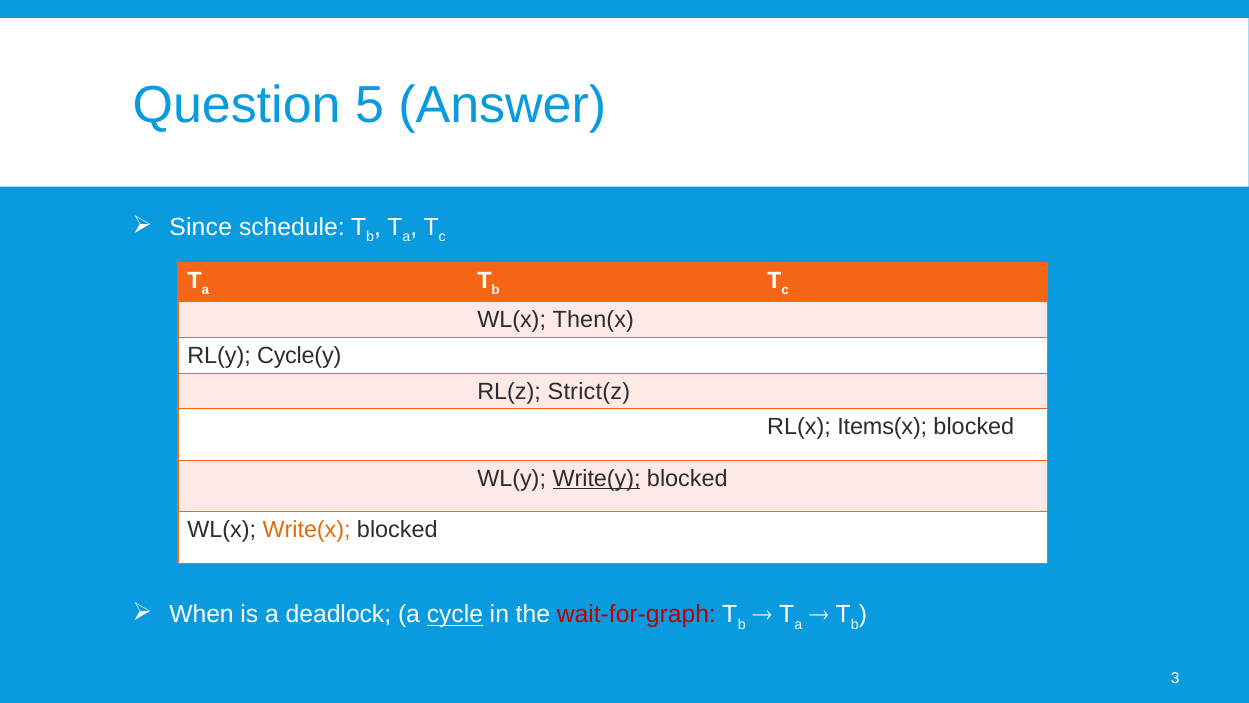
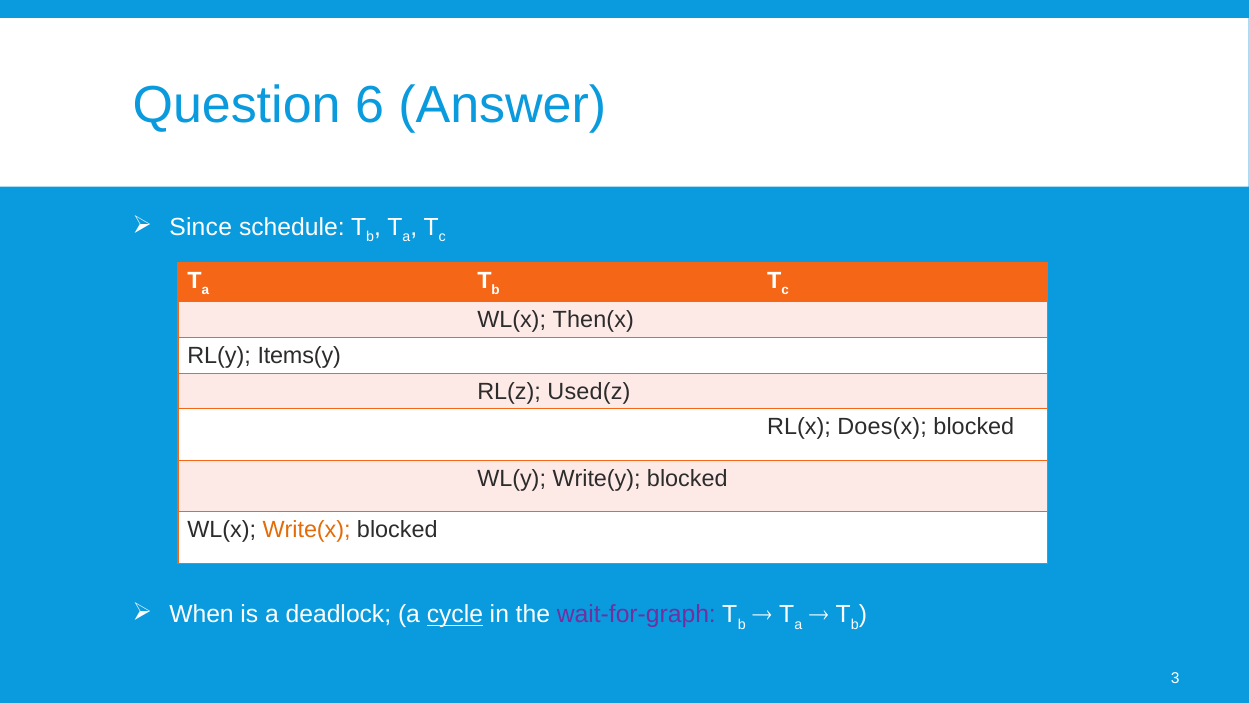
5: 5 -> 6 (370, 105)
Cycle(y: Cycle(y -> Items(y (299, 355)
Strict(z: Strict(z -> Used(z (589, 391)
Items(x: Items(x -> Does(x (882, 427)
Write(y underline: present -> none (597, 478)
wait-for-graph colour: red -> purple (636, 614)
